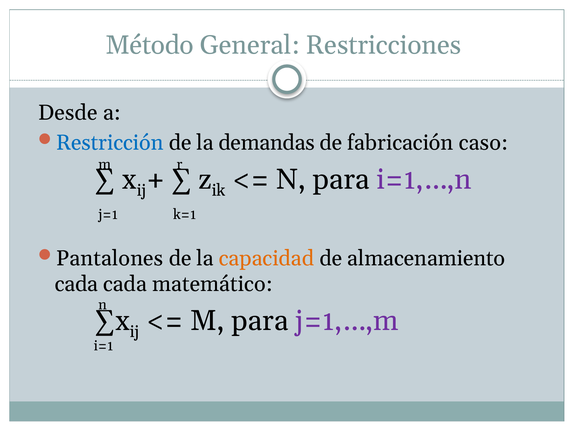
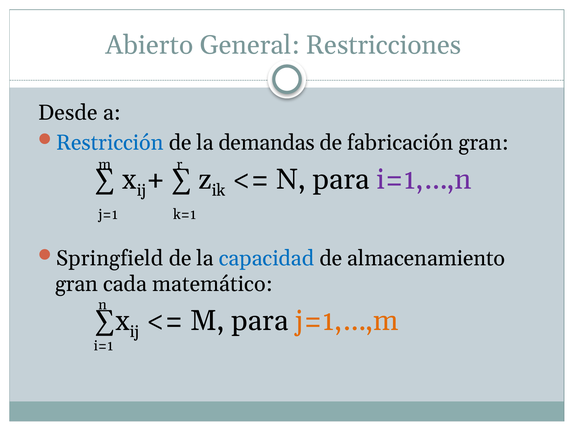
Método: Método -> Abierto (149, 45)
fabricación caso: caso -> gran (484, 143)
Pantalones: Pantalones -> Springfield (110, 258)
capacidad colour: orange -> blue (266, 258)
cada: cada -> gran (77, 284)
j=1,…,m colour: purple -> orange (347, 320)
